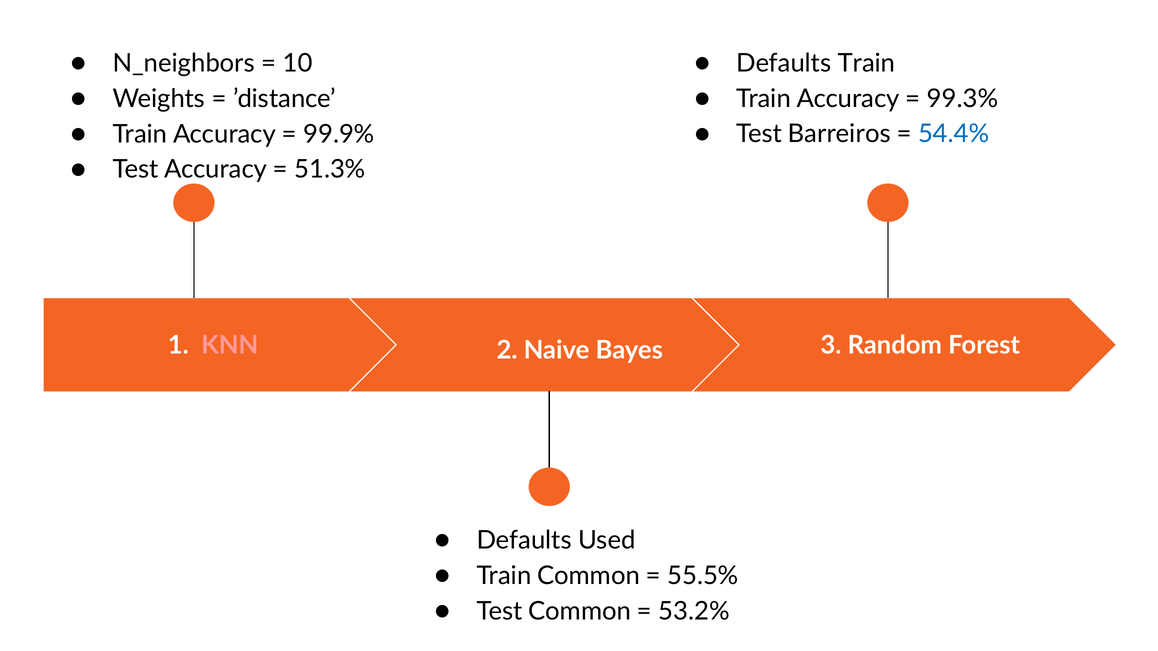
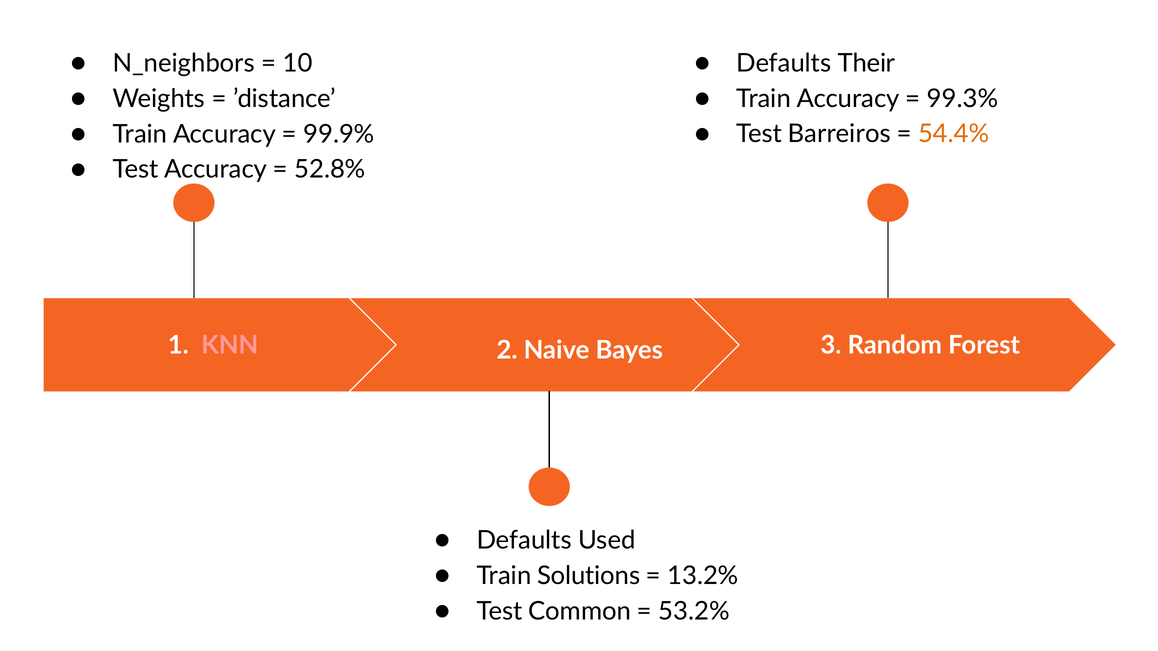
Defaults Train: Train -> Their (867, 63)
54.4% colour: blue -> orange (954, 134)
51.3%: 51.3% -> 52.8% (330, 170)
Train Common: Common -> Solutions (589, 576)
55.5%: 55.5% -> 13.2% (703, 576)
